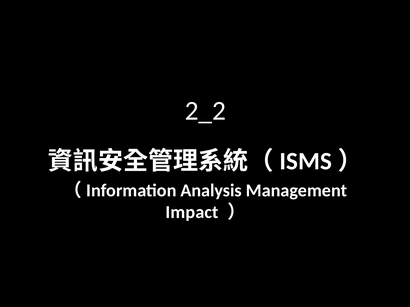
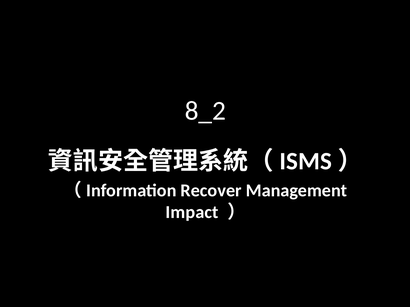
2_2: 2_2 -> 8_2 (205, 111)
Analysis: Analysis -> Recover (211, 191)
